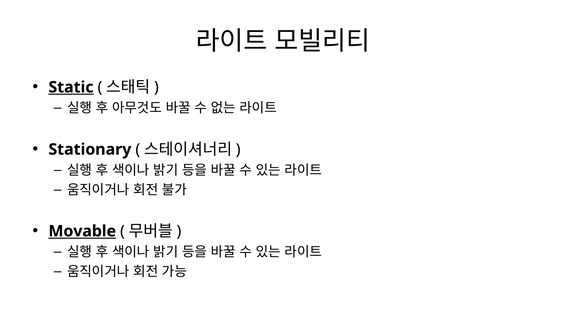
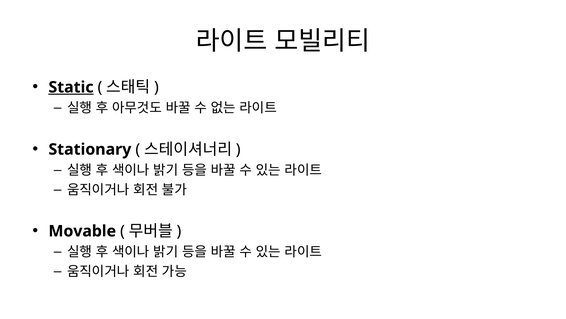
Movable underline: present -> none (82, 231)
